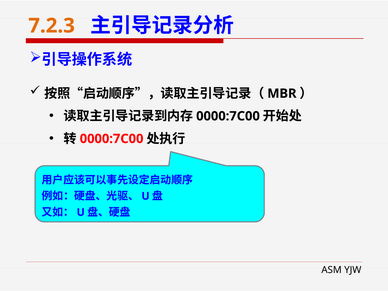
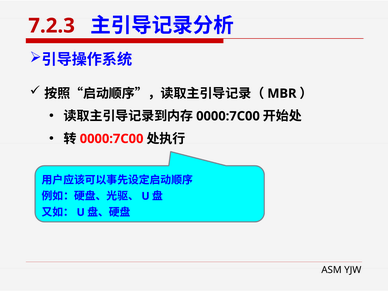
7.2.3 colour: orange -> red (52, 26)
